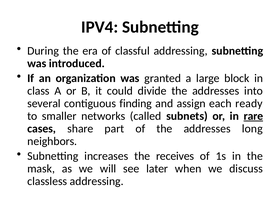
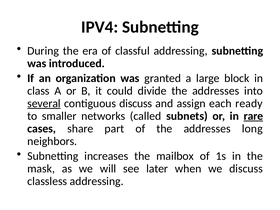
several underline: none -> present (44, 103)
contiguous finding: finding -> discuss (136, 103)
receives: receives -> mailbox (175, 156)
